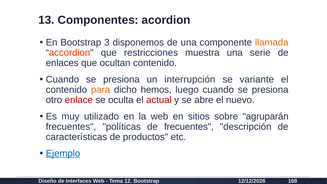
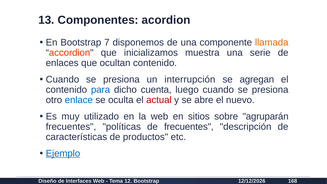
3: 3 -> 7 (107, 42)
restricciones: restricciones -> inicializamos (151, 53)
variante: variante -> agregan (257, 79)
para colour: orange -> blue (101, 90)
hemos: hemos -> cuenta (156, 90)
enlace colour: red -> blue (79, 100)
